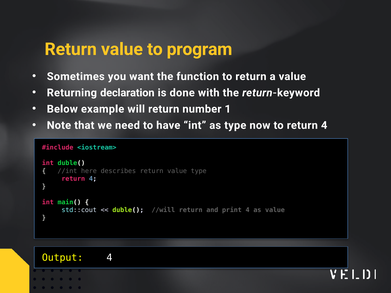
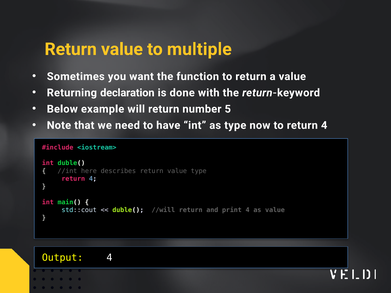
program: program -> multiple (199, 49)
1: 1 -> 5 (228, 109)
